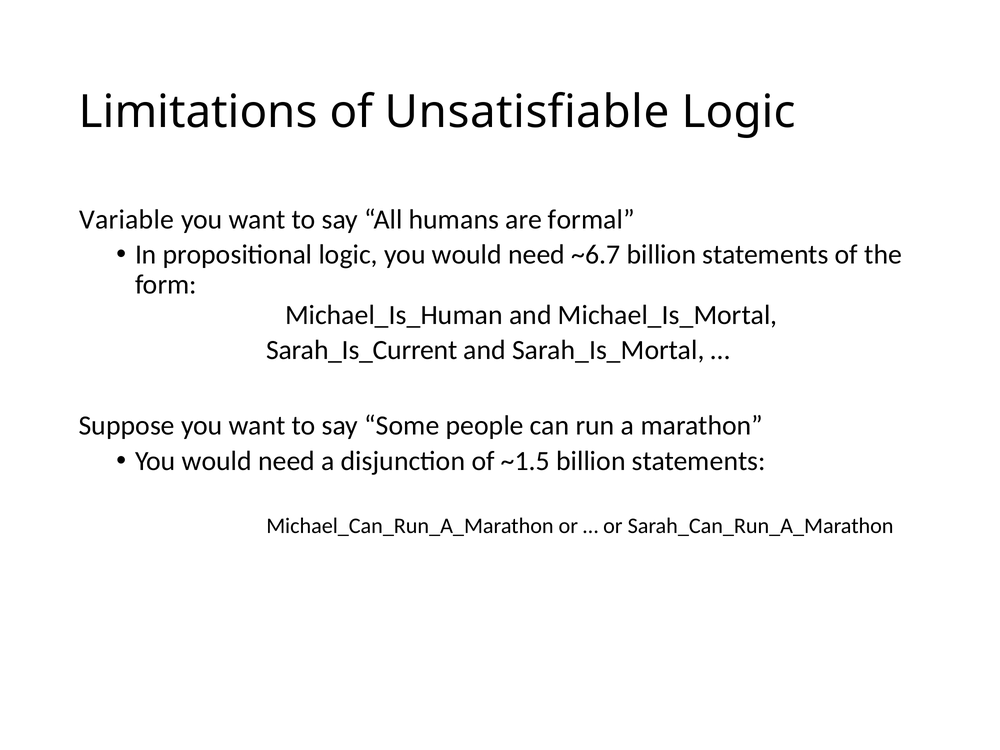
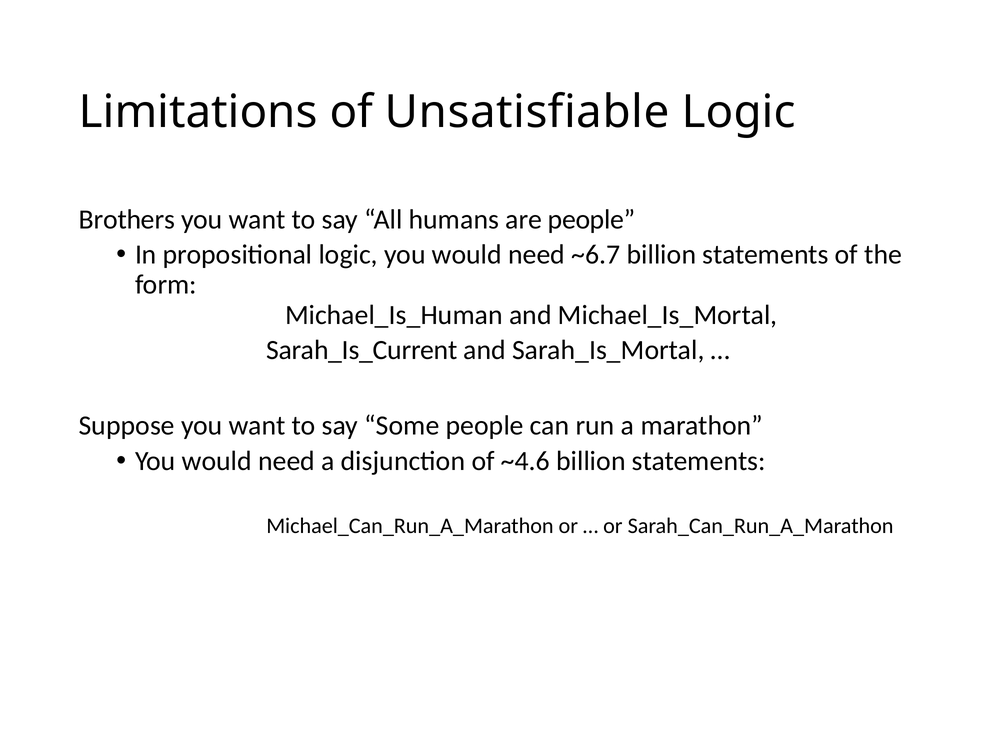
Variable: Variable -> Brothers (127, 220)
are formal: formal -> people (592, 220)
~1.5: ~1.5 -> ~4.6 (525, 461)
